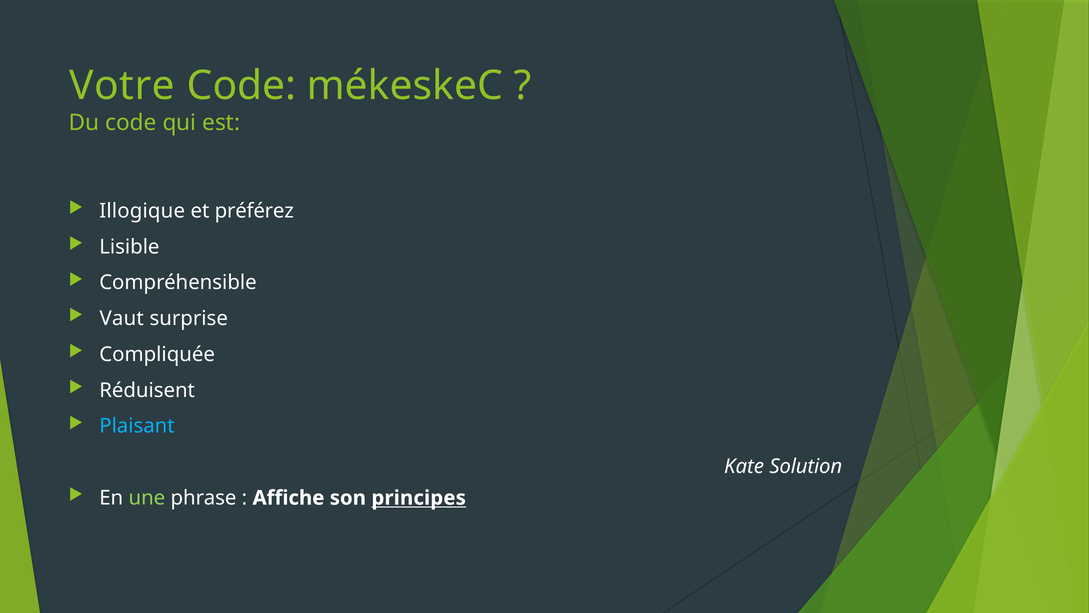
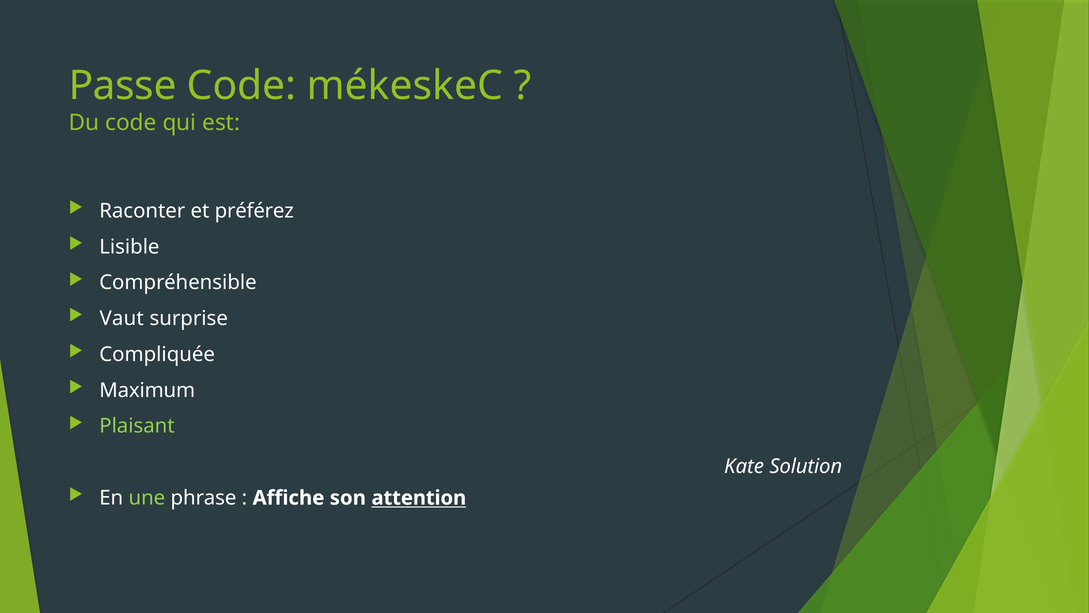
Votre: Votre -> Passe (123, 86)
Illogique: Illogique -> Raconter (142, 211)
Réduisent: Réduisent -> Maximum (147, 390)
Plaisant colour: light blue -> light green (137, 426)
principes: principes -> attention (419, 498)
